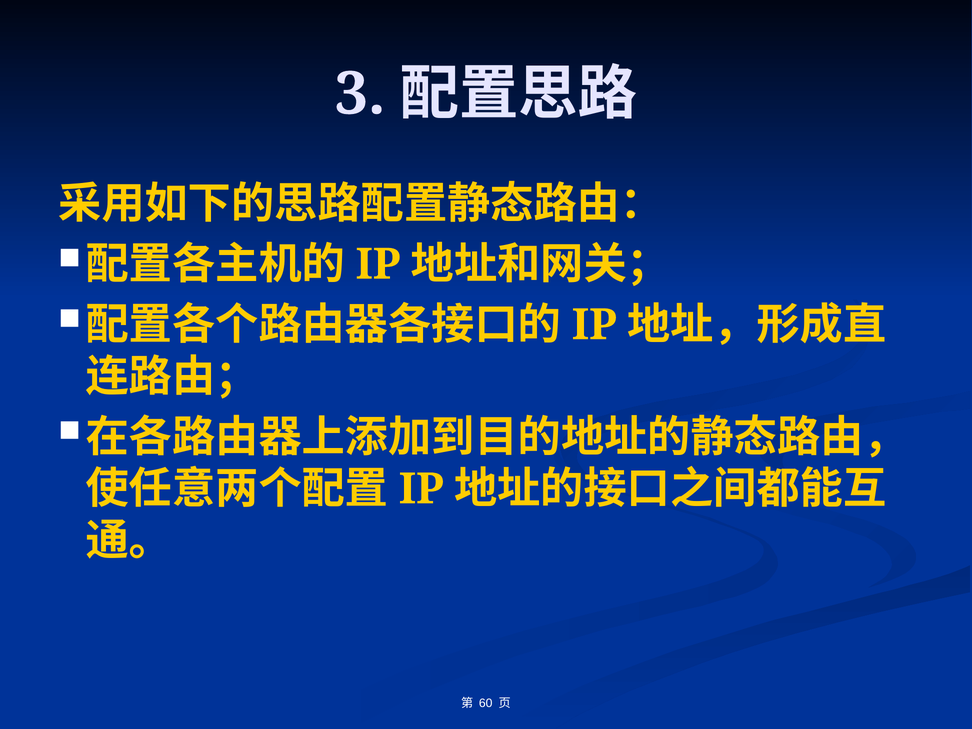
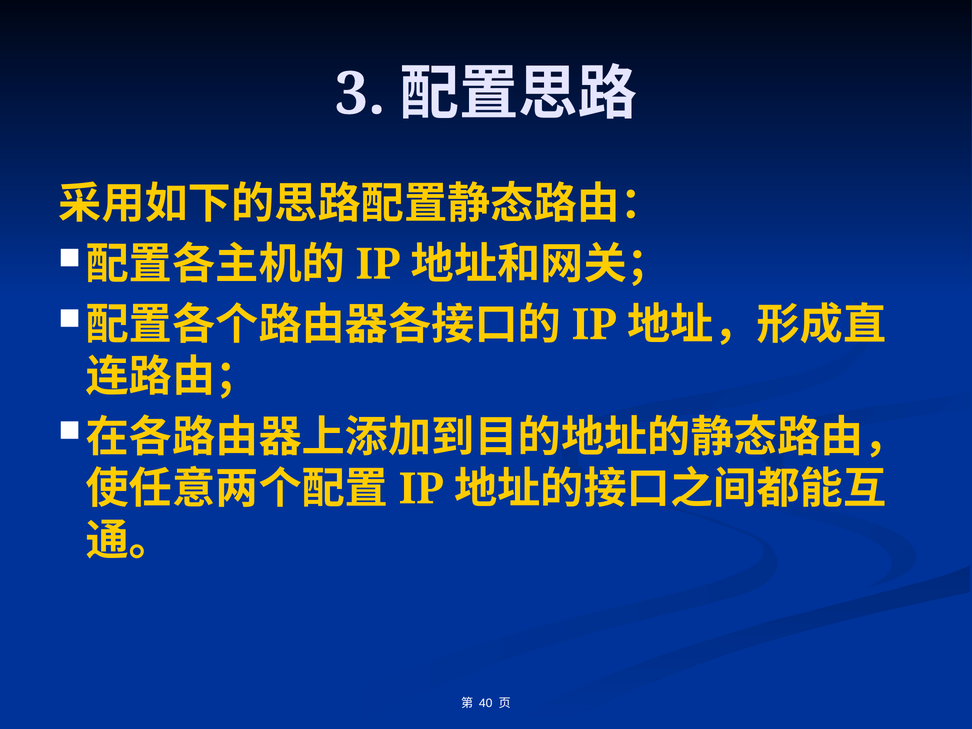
60: 60 -> 40 (486, 703)
